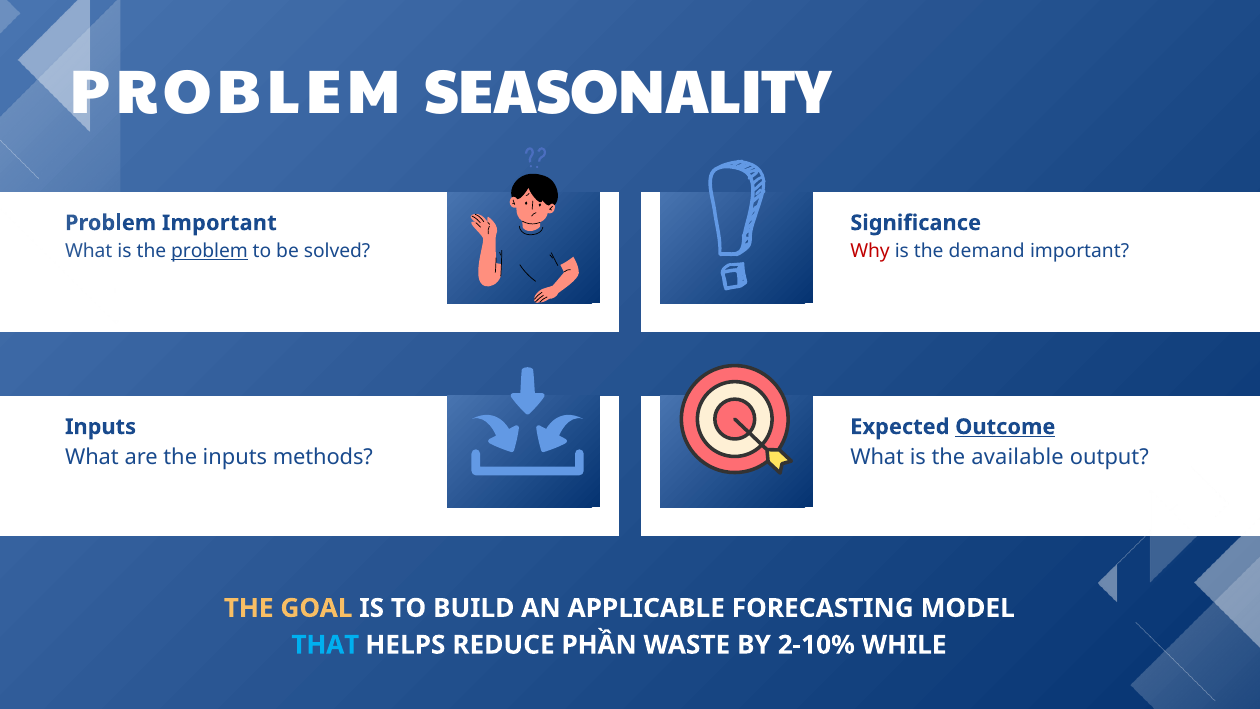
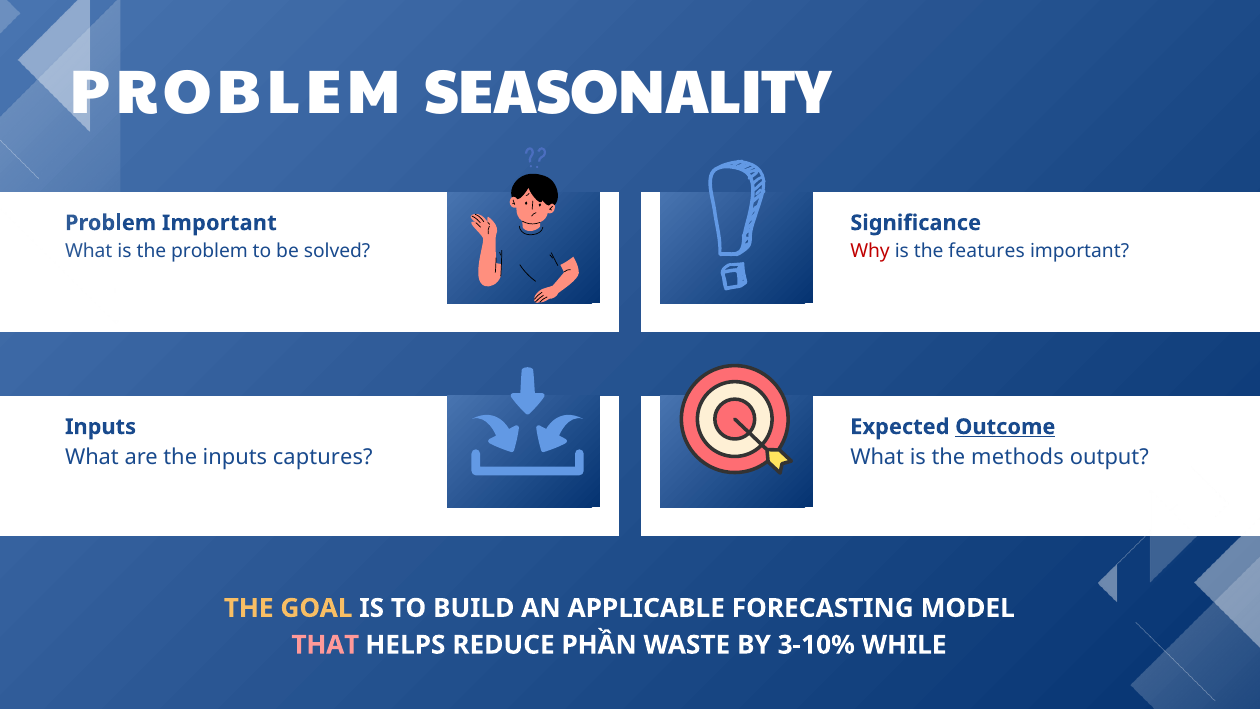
problem underline: present -> none (209, 251)
demand: demand -> features (987, 251)
methods: methods -> captures (323, 457)
available: available -> methods (1018, 457)
THAT colour: light blue -> pink (325, 645)
2-10%: 2-10% -> 3-10% (816, 645)
